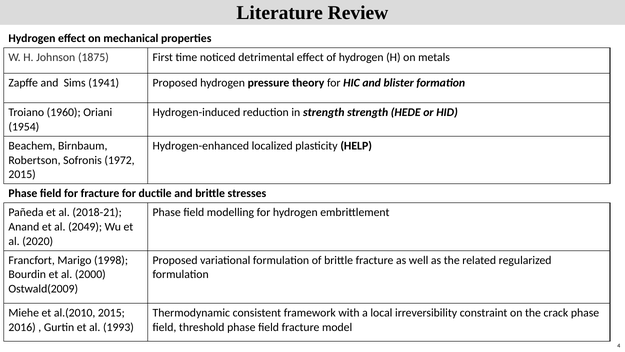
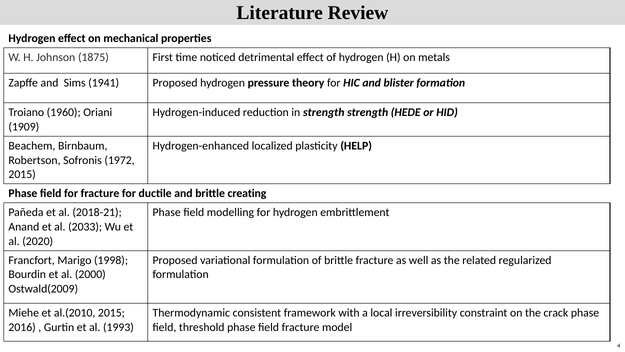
1954: 1954 -> 1909 (24, 127)
stresses: stresses -> creating (247, 193)
2049: 2049 -> 2033 (85, 227)
